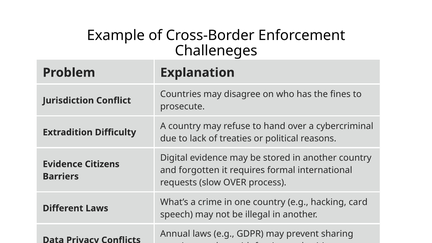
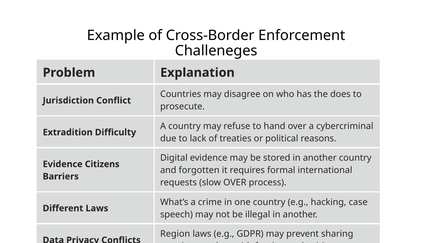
fines: fines -> does (340, 94)
card: card -> case (358, 202)
Annual: Annual -> Region (175, 234)
